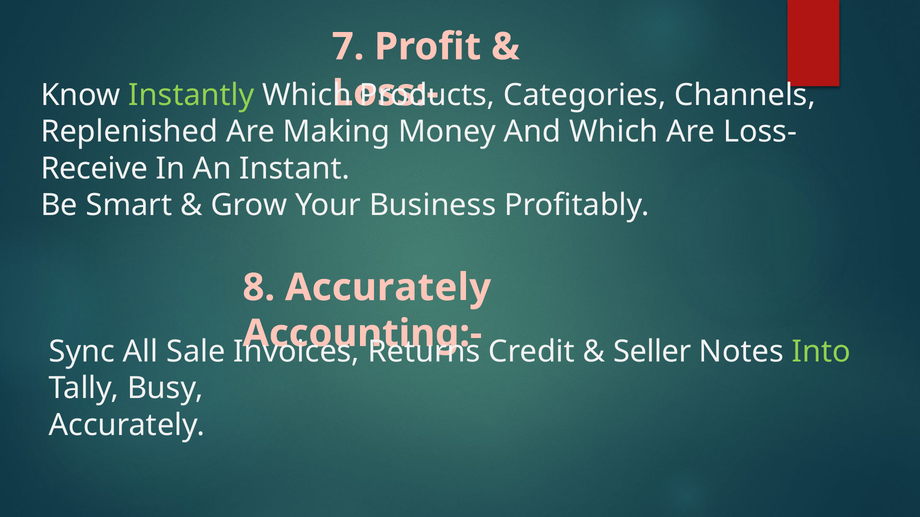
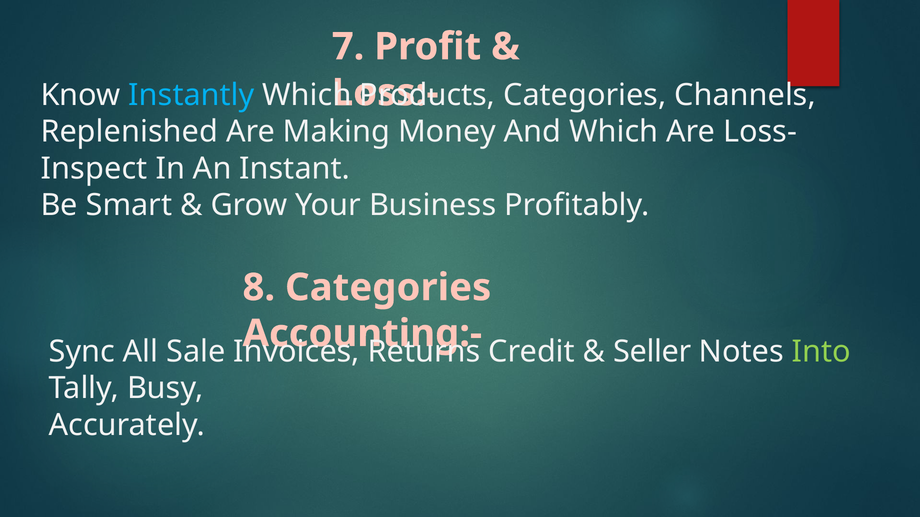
Instantly colour: light green -> light blue (191, 95)
Receive: Receive -> Inspect (94, 169)
8 Accurately: Accurately -> Categories (388, 288)
